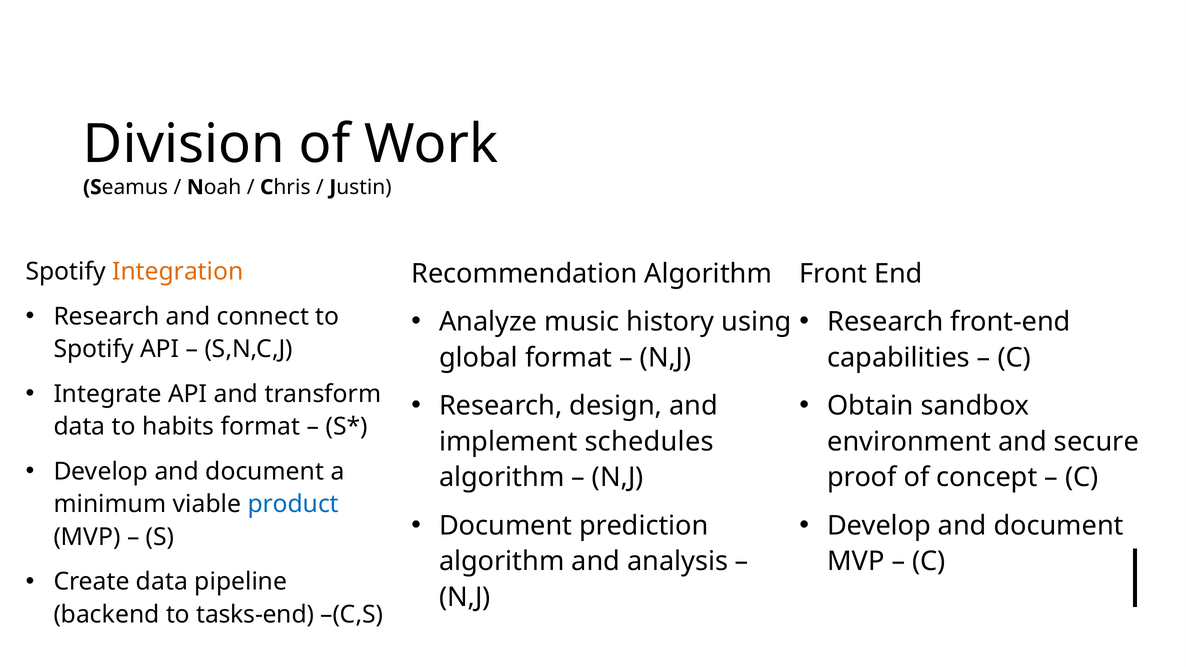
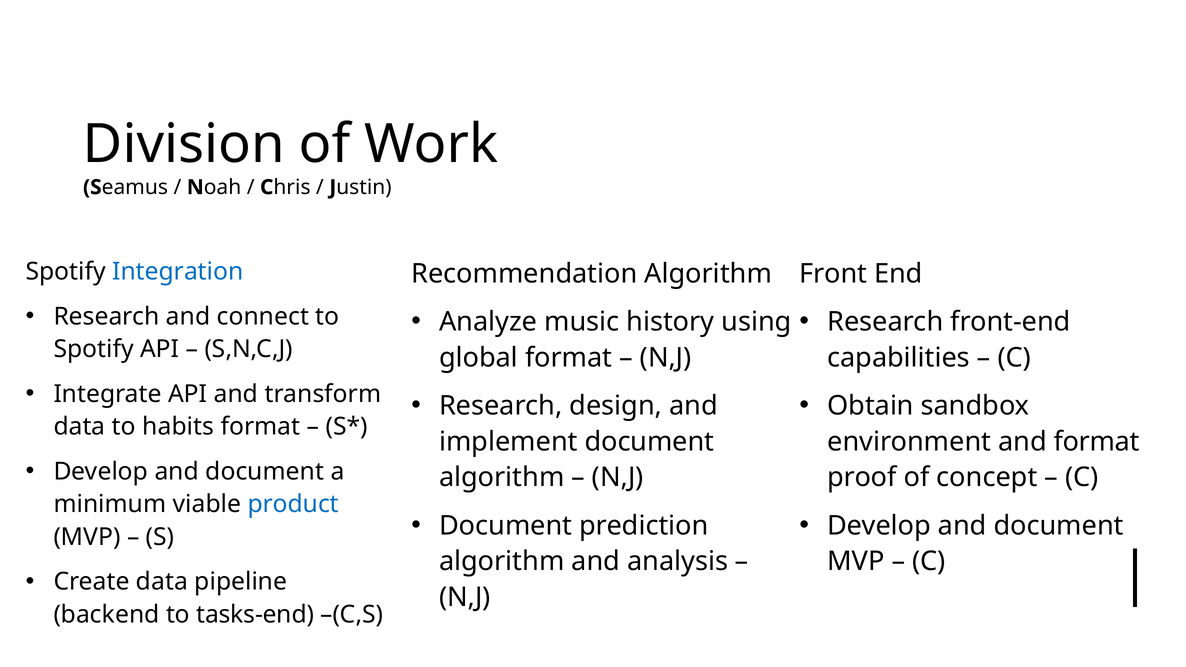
Integration colour: orange -> blue (178, 272)
implement schedules: schedules -> document (649, 442)
and secure: secure -> format (1097, 442)
